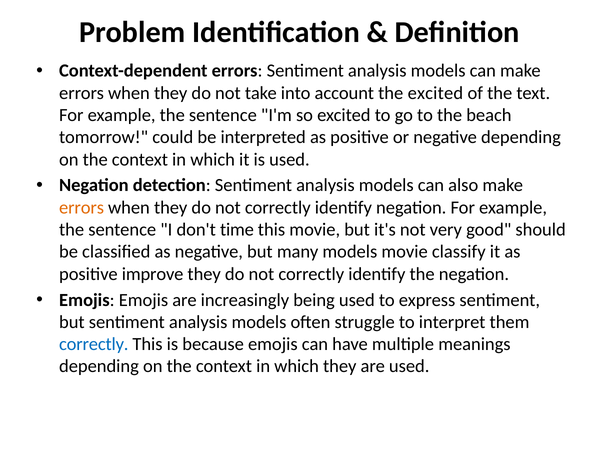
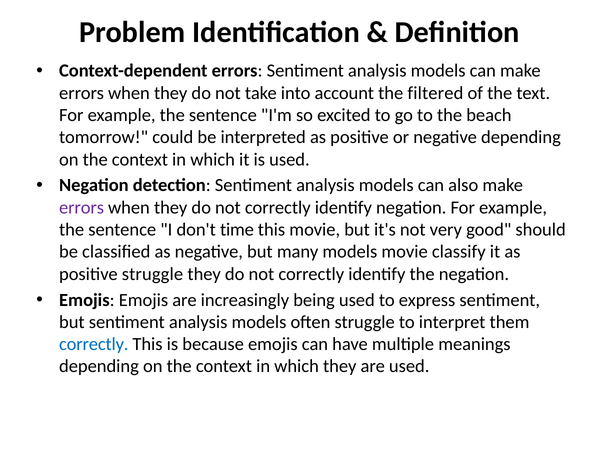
the excited: excited -> filtered (435, 93)
errors colour: orange -> purple (82, 208)
positive improve: improve -> struggle (152, 274)
